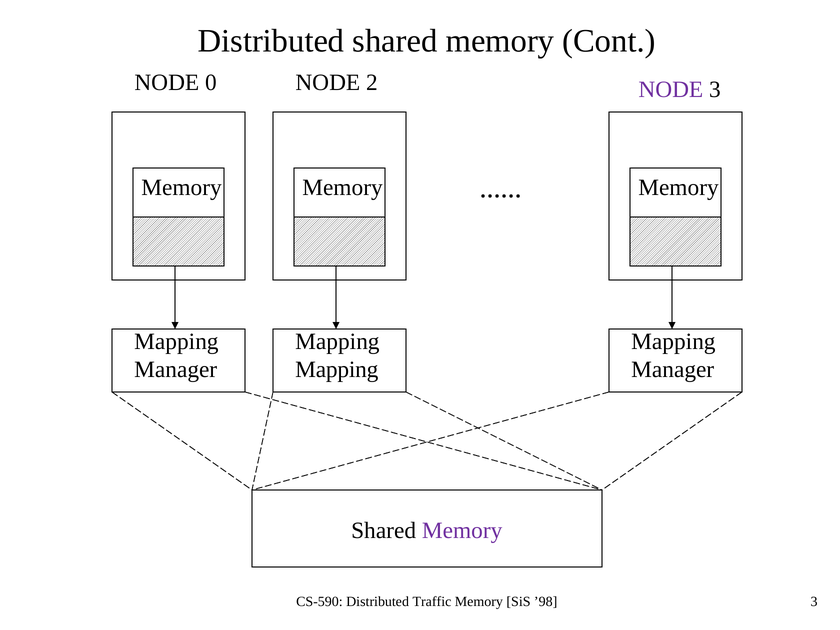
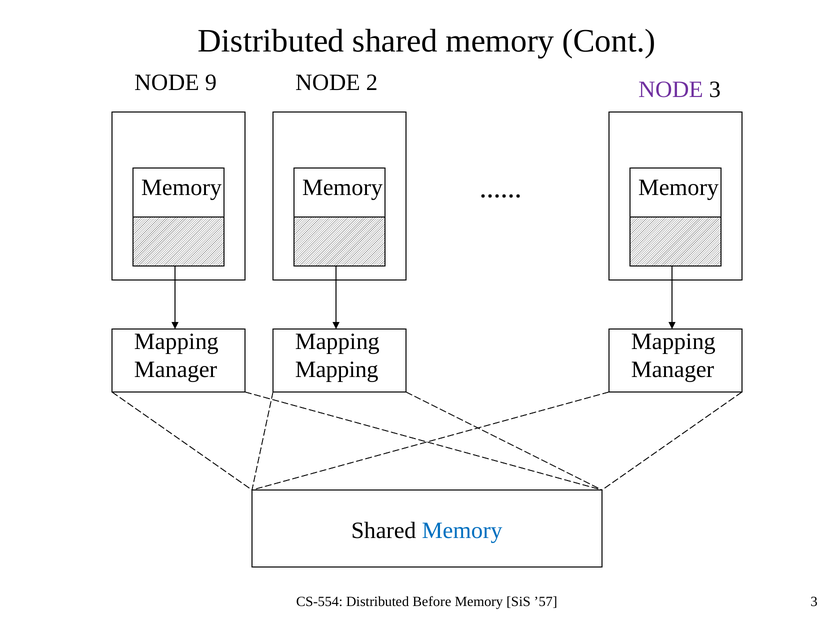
0: 0 -> 9 (211, 83)
Memory colour: purple -> blue (462, 531)
CS-590: CS-590 -> CS-554 (319, 602)
Traffic: Traffic -> Before (432, 602)
’98: ’98 -> ’57 (546, 602)
